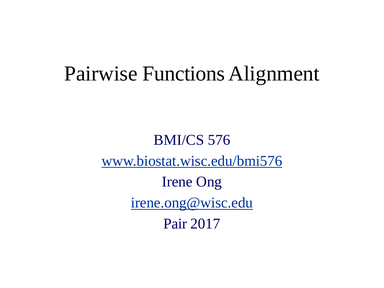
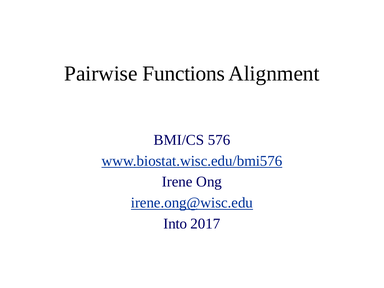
Pair: Pair -> Into (175, 224)
